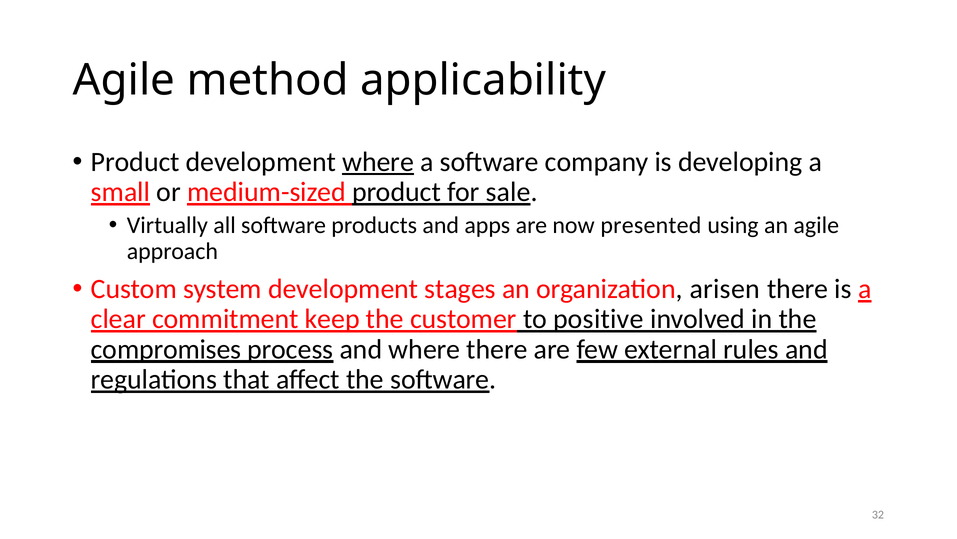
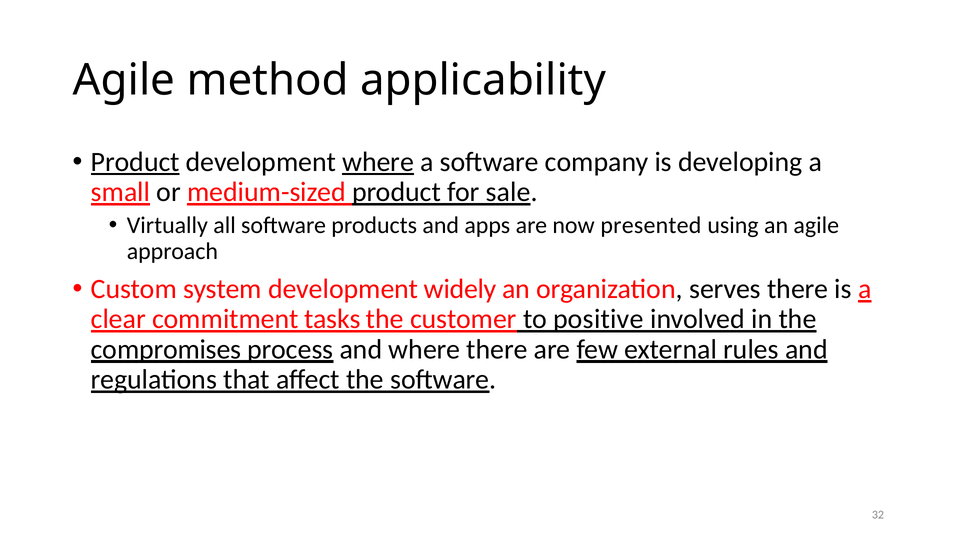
Product underline: none -> present (135, 162)
stages: stages -> widely (460, 289)
arisen: arisen -> serves (725, 289)
keep: keep -> tasks (332, 319)
